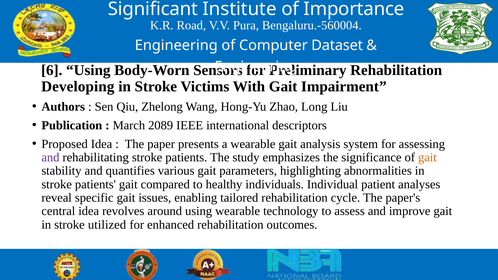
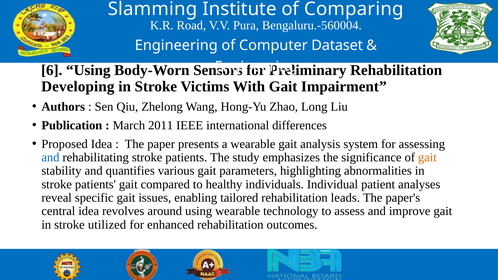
Significant: Significant -> Slamming (153, 9)
Importance: Importance -> Comparing (354, 9)
2089: 2089 -> 2011 (161, 125)
descriptors: descriptors -> differences (300, 125)
and colour: purple -> blue (50, 157)
cycle: cycle -> leads (345, 198)
